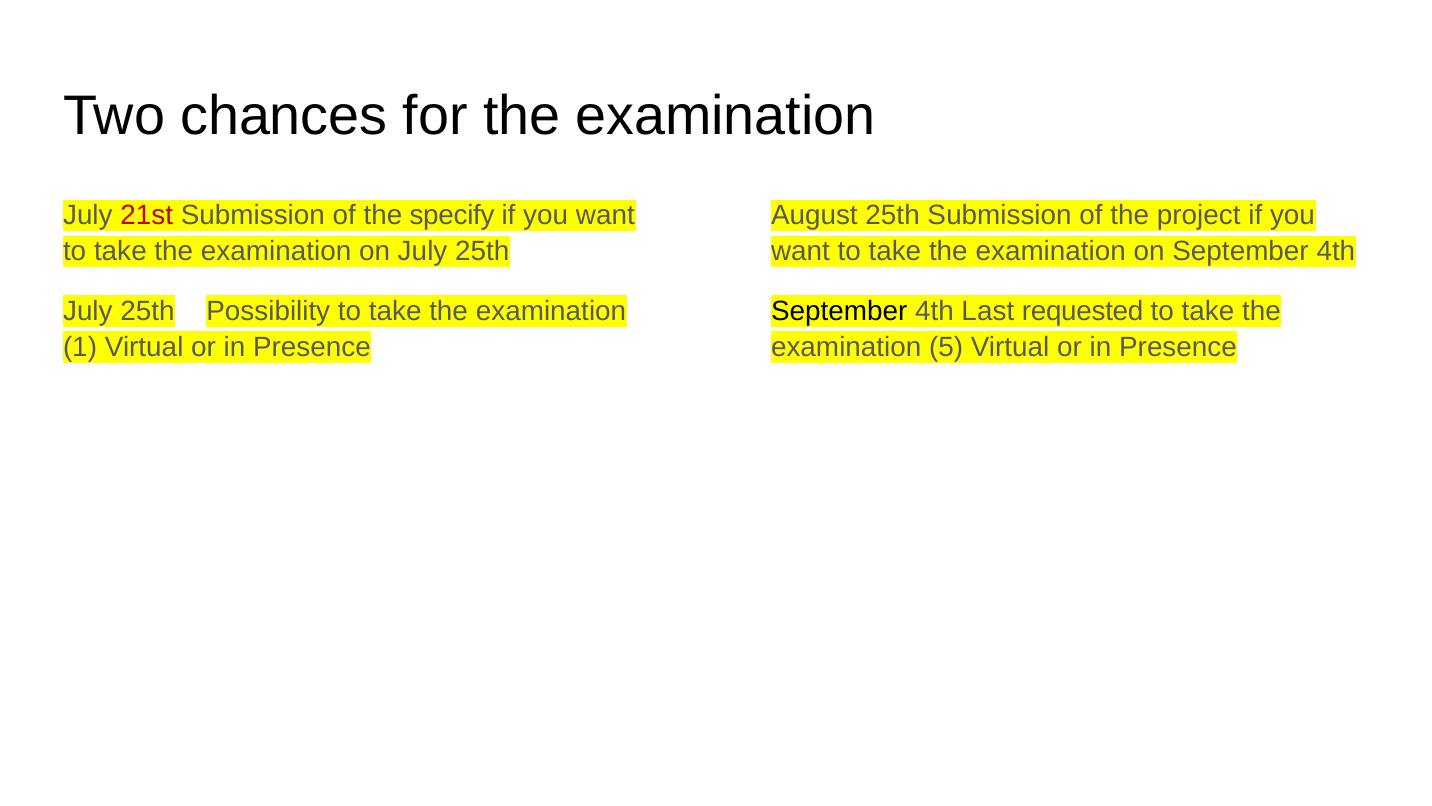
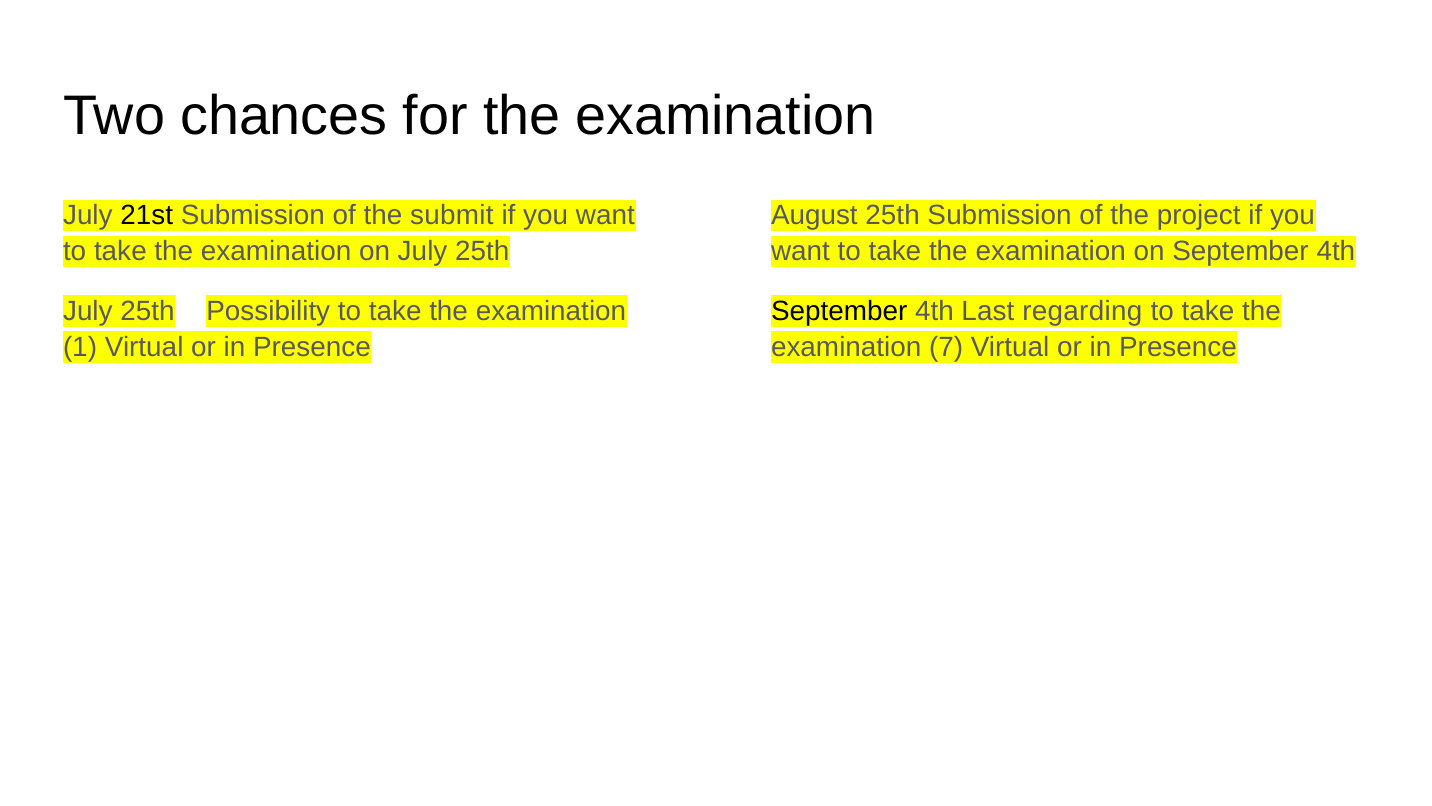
21st colour: red -> black (147, 216)
specify: specify -> submit (452, 216)
requested: requested -> regarding (1082, 311)
5: 5 -> 7 (946, 347)
